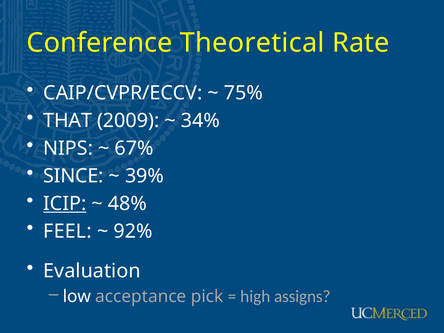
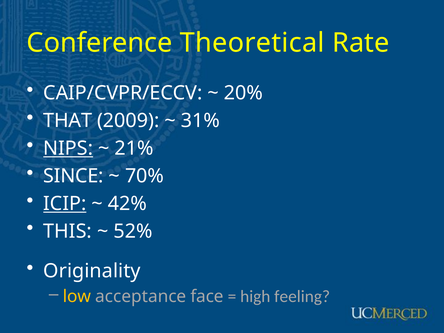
75%: 75% -> 20% (243, 93)
34%: 34% -> 31% (200, 121)
NIPS underline: none -> present (68, 148)
67%: 67% -> 21% (134, 148)
39%: 39% -> 70% (144, 176)
48%: 48% -> 42% (127, 204)
FEEL: FEEL -> THIS (68, 231)
92%: 92% -> 52% (133, 231)
Evaluation: Evaluation -> Originality (92, 271)
low colour: white -> yellow (77, 297)
pick: pick -> face (207, 297)
assigns: assigns -> feeling (302, 297)
